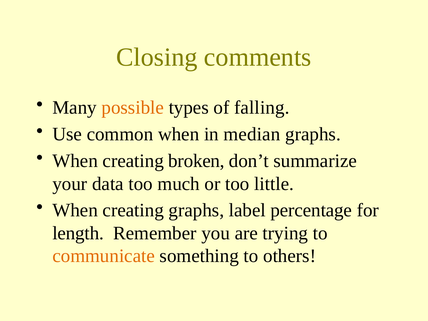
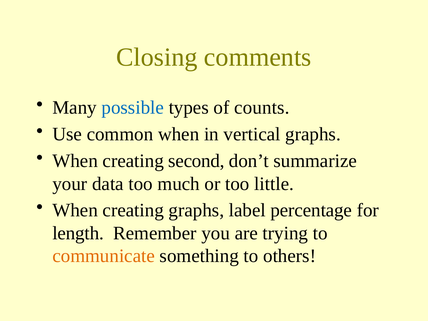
possible colour: orange -> blue (133, 108)
falling: falling -> counts (262, 108)
median: median -> vertical (252, 134)
broken: broken -> second (196, 161)
